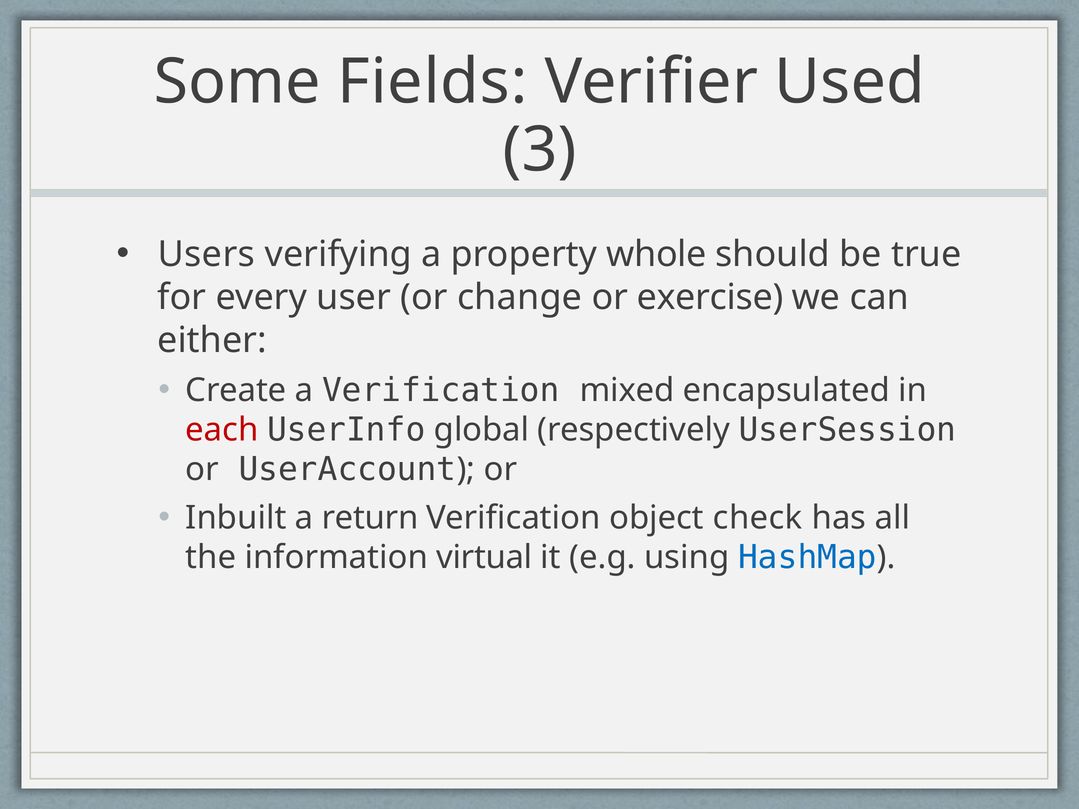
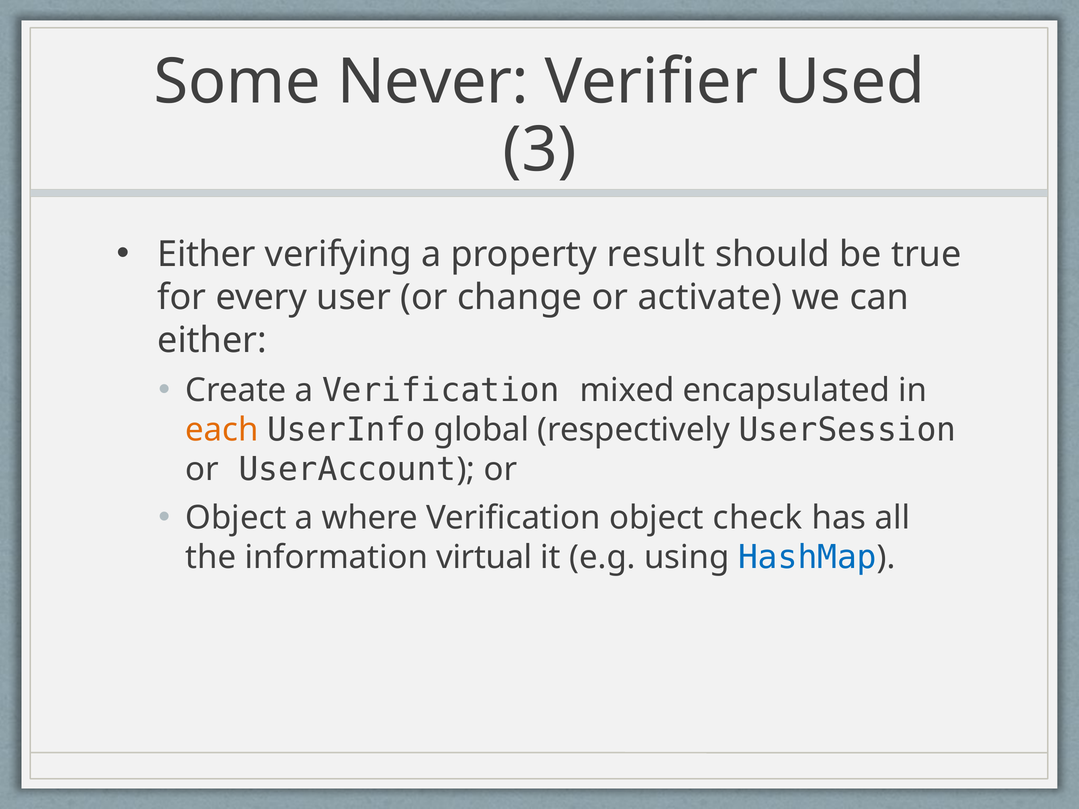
Fields: Fields -> Never (433, 82)
Users: Users -> Either (207, 254)
whole: whole -> result (656, 254)
exercise: exercise -> activate (710, 297)
each colour: red -> orange (222, 430)
Inbuilt: Inbuilt -> Object (236, 518)
return: return -> where (370, 518)
